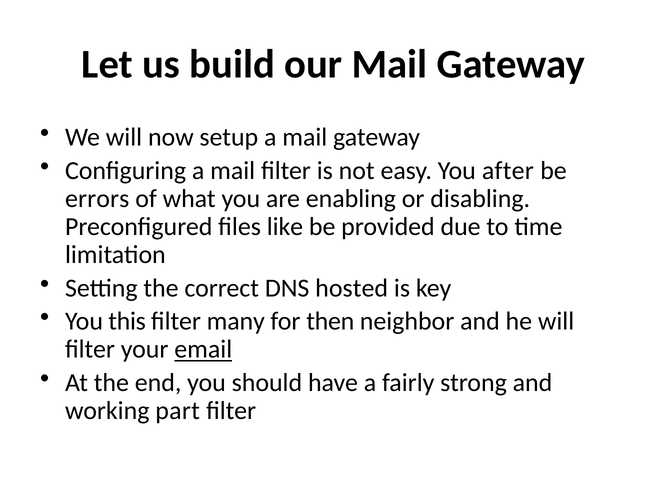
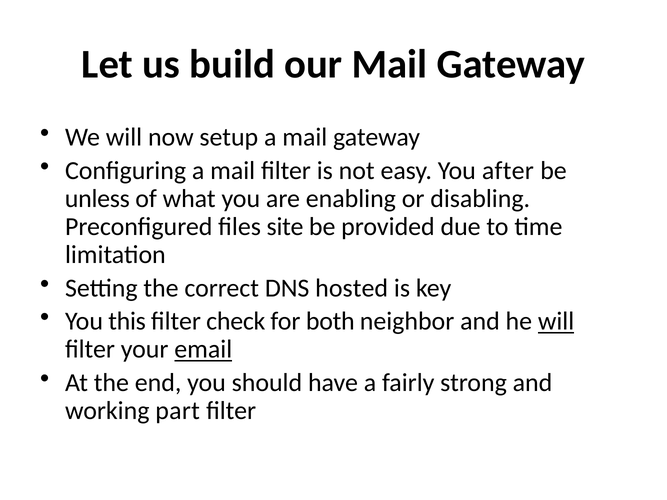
errors: errors -> unless (97, 199)
like: like -> site (285, 227)
many: many -> check (236, 322)
then: then -> both (330, 322)
will underline: none -> present (556, 322)
